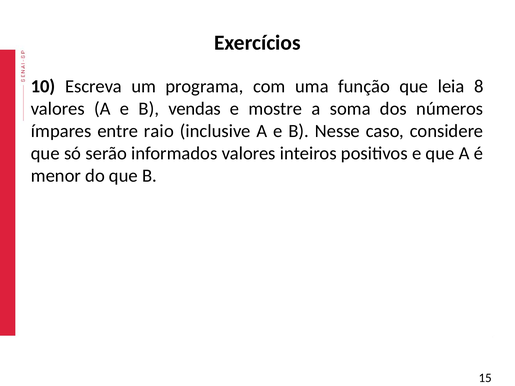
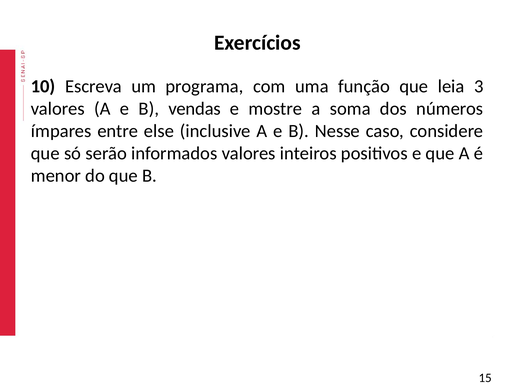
8: 8 -> 3 (479, 86)
raio: raio -> else (159, 131)
